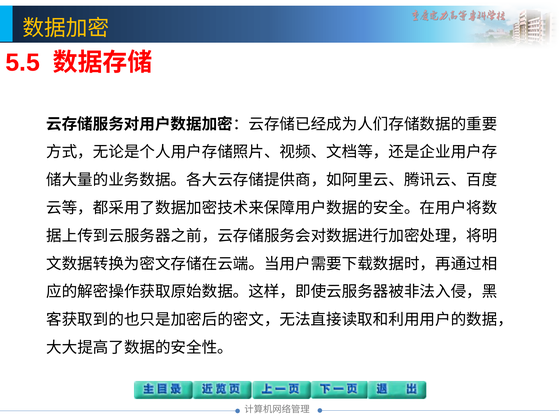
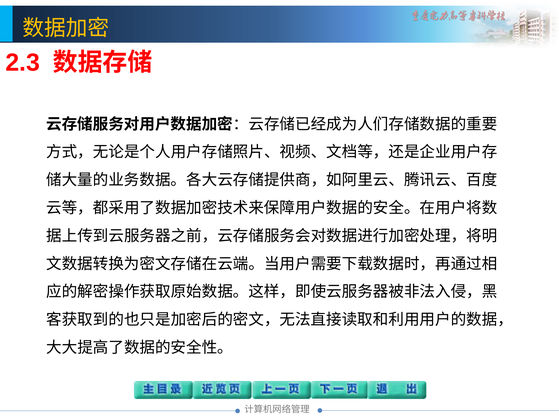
5.5: 5.5 -> 2.3 (23, 63)
